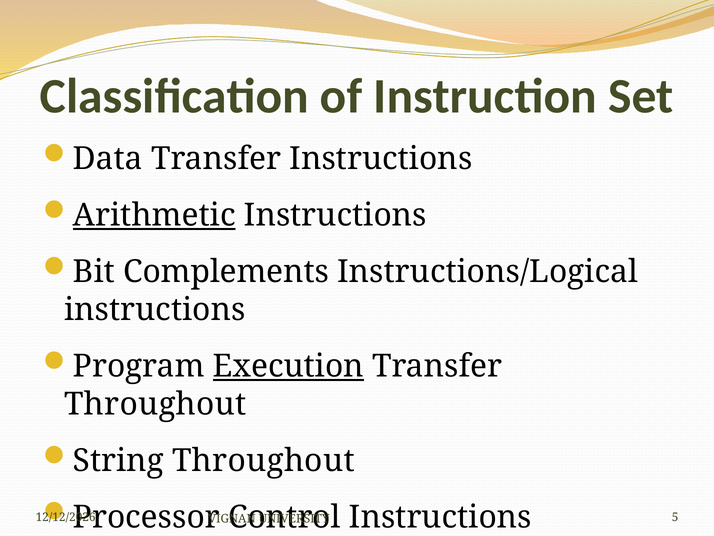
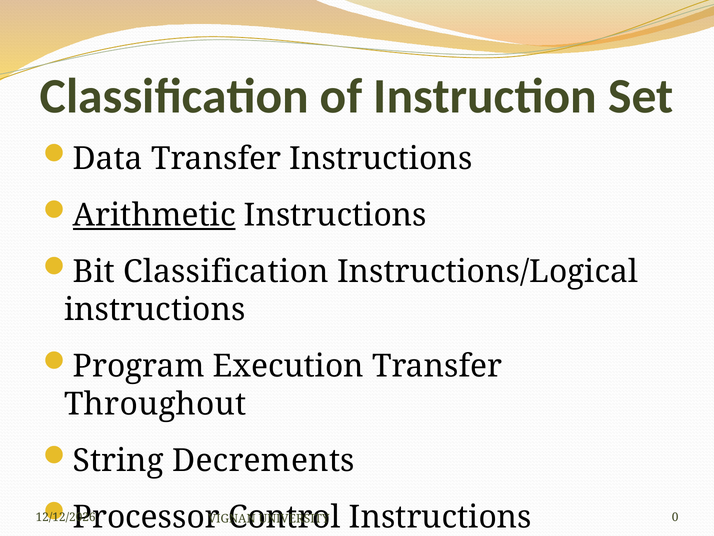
Bit Complements: Complements -> Classification (226, 271)
Execution underline: present -> none (288, 366)
String Throughout: Throughout -> Decrements (263, 460)
5: 5 -> 0 (675, 517)
